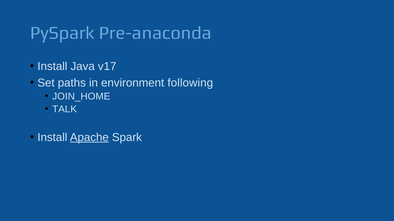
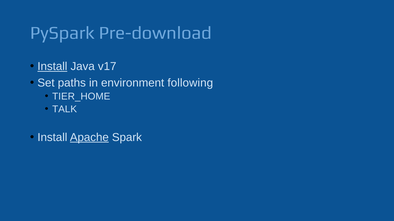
Pre-anaconda: Pre-anaconda -> Pre-download (155, 33)
Install underline: none -> present (52, 67)
JOIN_HOME: JOIN_HOME -> TIER_HOME (81, 97)
